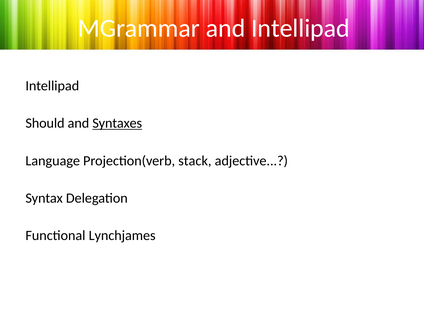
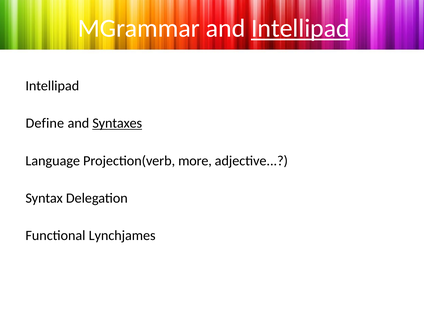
Intellipad underline: none -> present (300, 28)
Should: Should -> Define (45, 123)
stack: stack -> more (195, 161)
